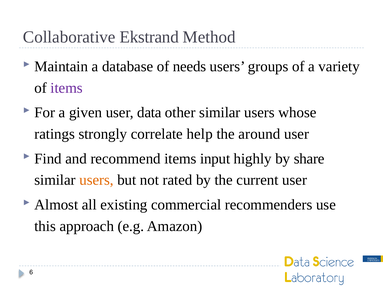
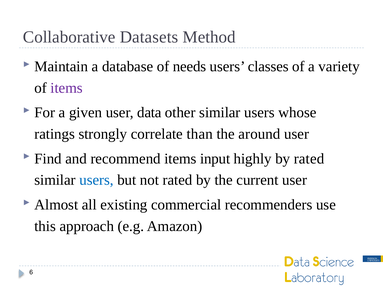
Ekstrand: Ekstrand -> Datasets (149, 37)
groups: groups -> classes (268, 67)
help: help -> than (200, 134)
by share: share -> rated (309, 159)
users colour: orange -> blue (96, 180)
